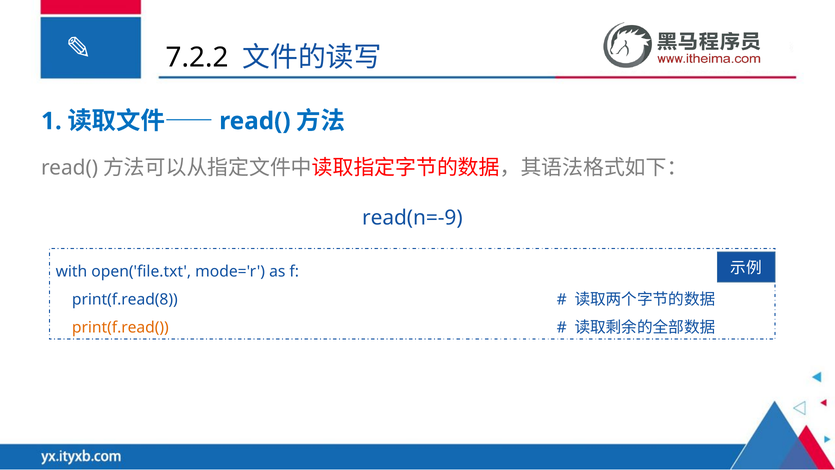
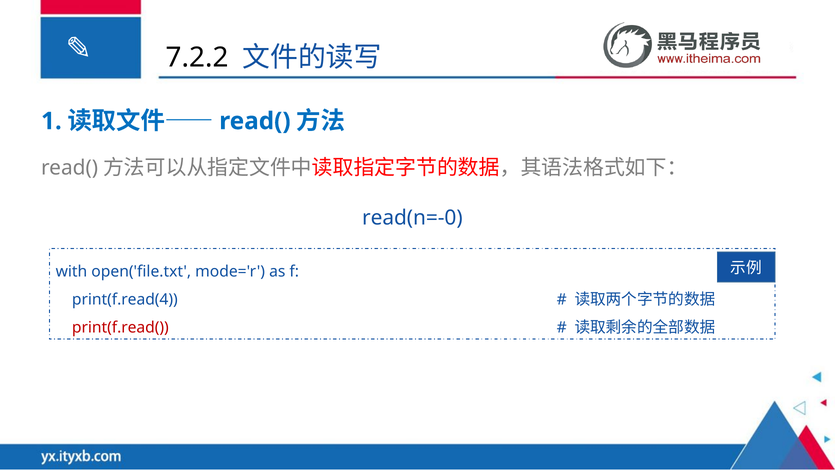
read(n=-9: read(n=-9 -> read(n=-0 (412, 218)
print(f.read(8: print(f.read(8 -> print(f.read(4 (125, 299)
print(f.read( colour: orange -> red (120, 328)
